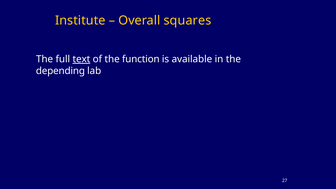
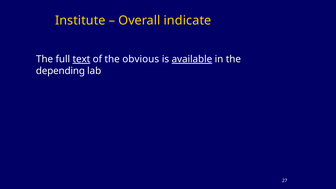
squares: squares -> indicate (187, 21)
function: function -> obvious (141, 59)
available underline: none -> present (192, 59)
